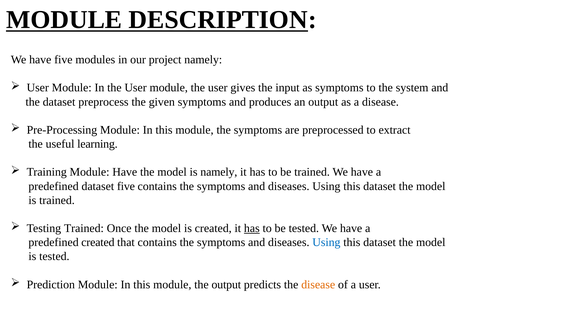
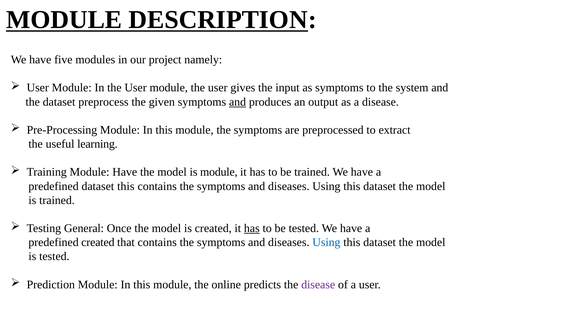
and underline: none -> present (237, 102)
is namely: namely -> module (219, 172)
dataset five: five -> this (126, 187)
Testing Trained: Trained -> General (84, 229)
the output: output -> online (226, 285)
disease colour: orange -> purple (318, 285)
